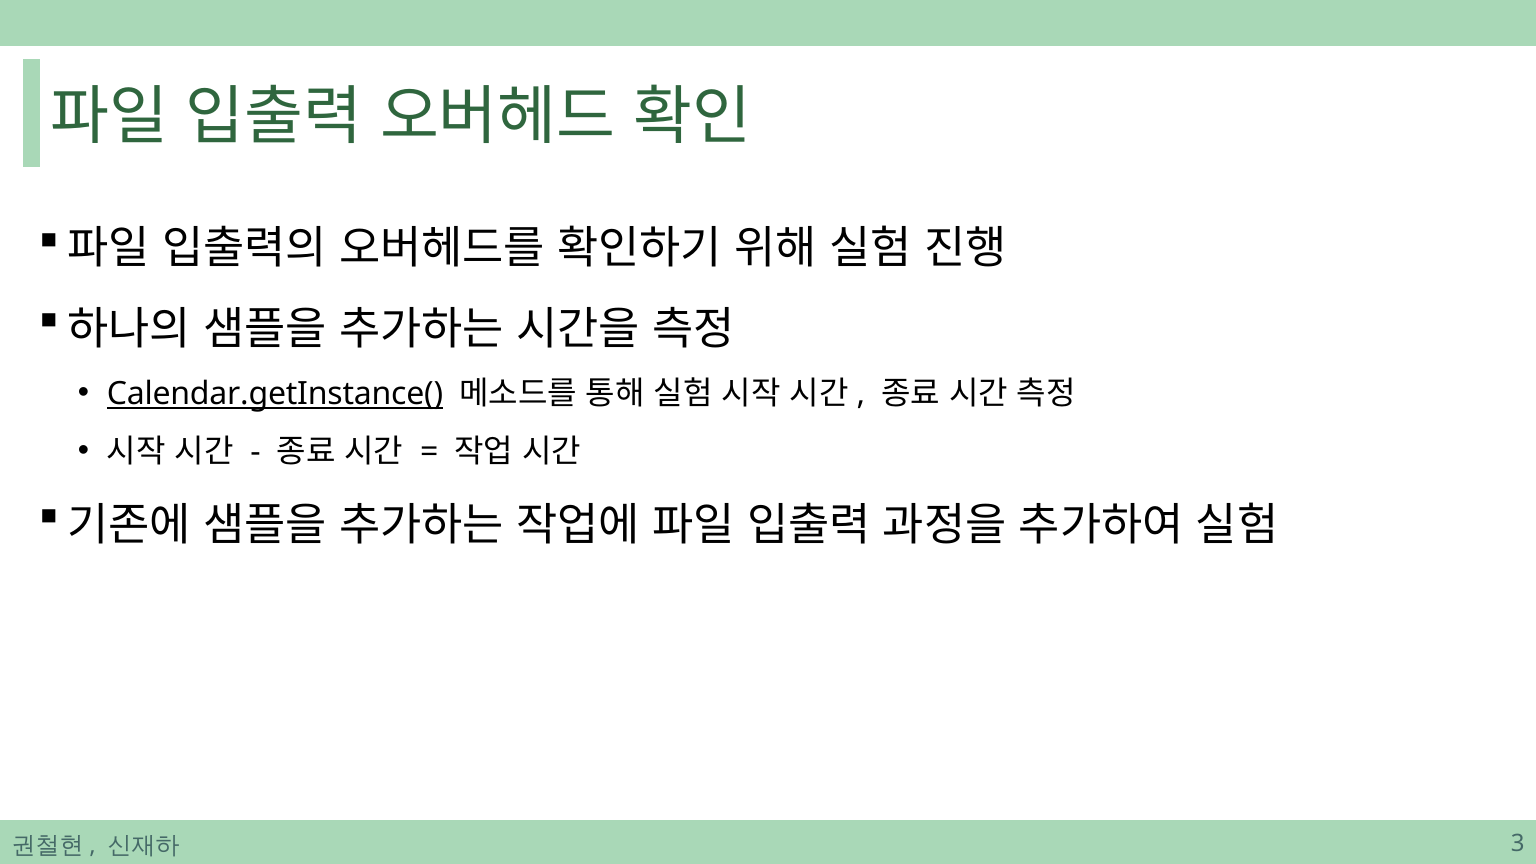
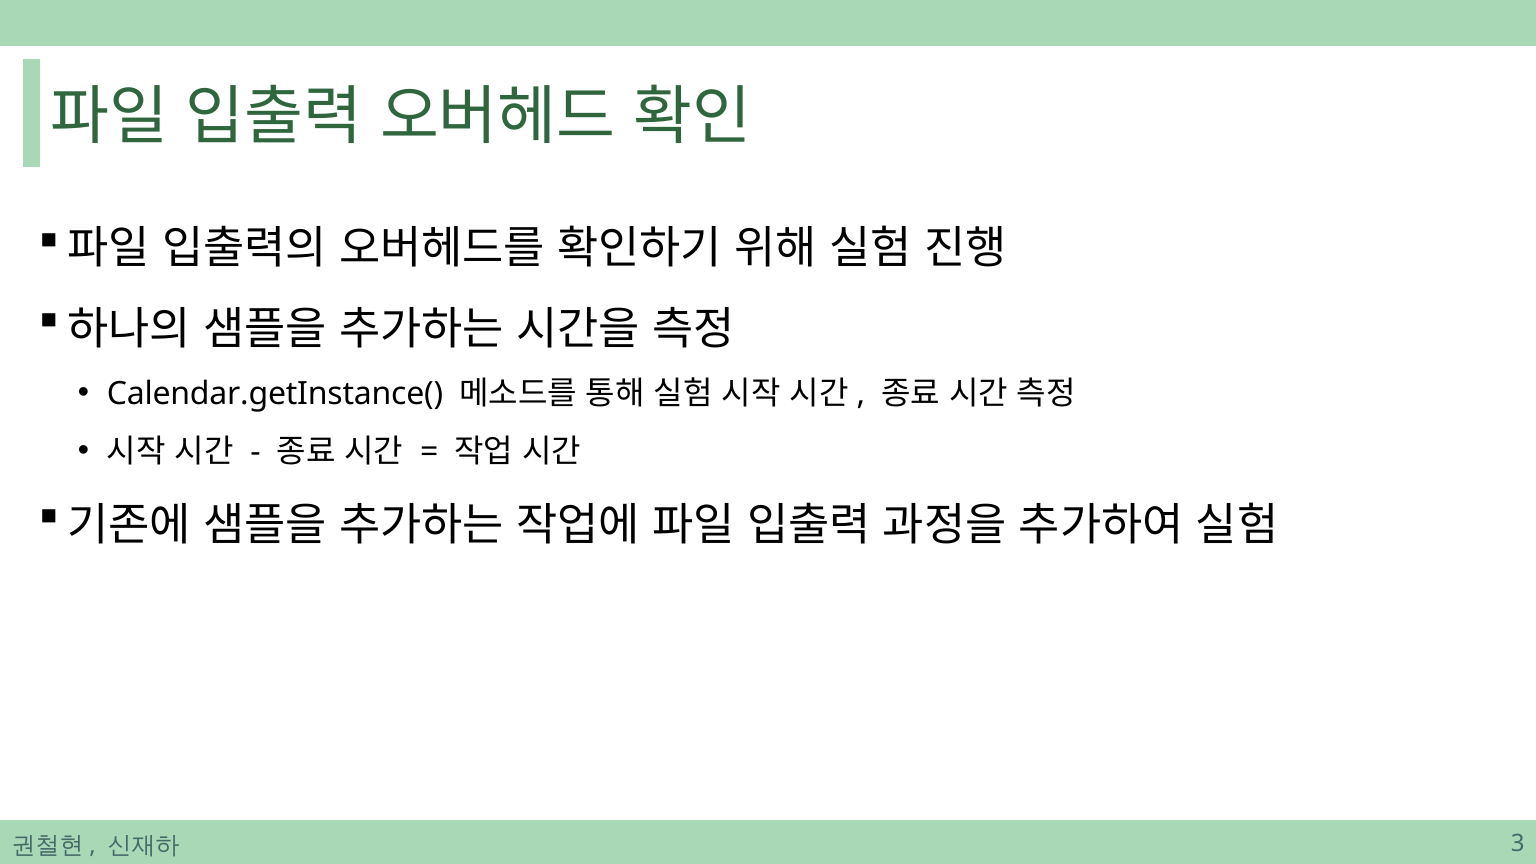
Calendar.getInstance( underline: present -> none (275, 394)
